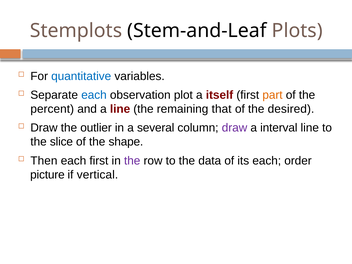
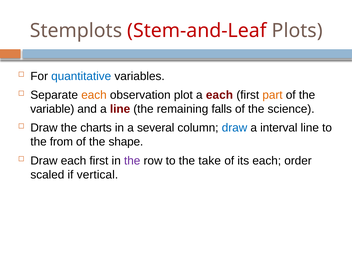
Stem-and-Leaf colour: black -> red (197, 31)
each colour: blue -> orange (94, 95)
a itself: itself -> each (219, 95)
percent: percent -> variable (52, 109)
that: that -> falls (222, 109)
desired: desired -> science (291, 109)
outlier: outlier -> charts (96, 128)
draw colour: purple -> blue (235, 128)
slice: slice -> from (61, 142)
Then: Then -> Draw (44, 161)
data: data -> take (210, 161)
picture: picture -> scaled (47, 175)
